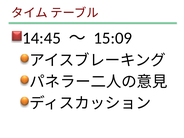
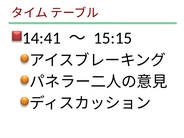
14:45: 14:45 -> 14:41 (42, 38)
15:09: 15:09 -> 15:15 (113, 38)
